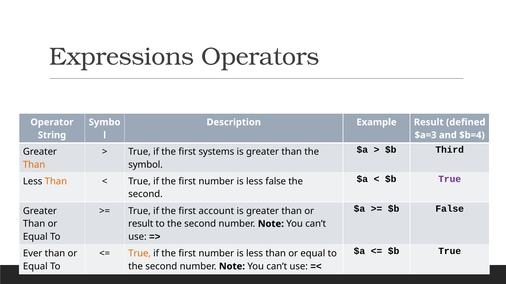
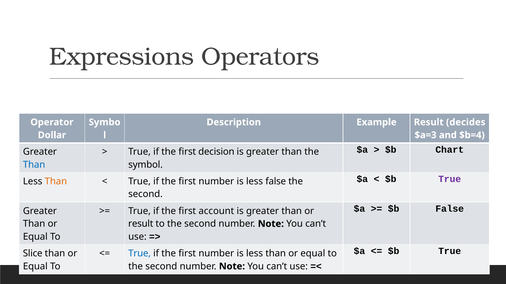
defined: defined -> decides (466, 122)
String: String -> Dollar (52, 135)
Third: Third -> Chart (450, 150)
systems: systems -> decision (216, 152)
Than colour: orange -> blue (34, 165)
Ever: Ever -> Slice (33, 254)
True colour: orange -> blue (140, 254)
